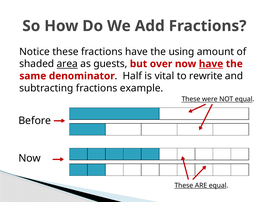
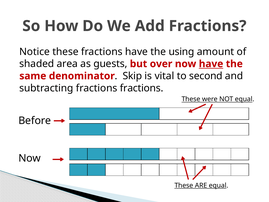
area underline: present -> none (67, 64)
Half: Half -> Skip (132, 76)
rewrite: rewrite -> second (206, 76)
fractions example: example -> fractions (142, 88)
